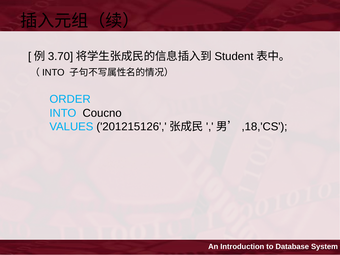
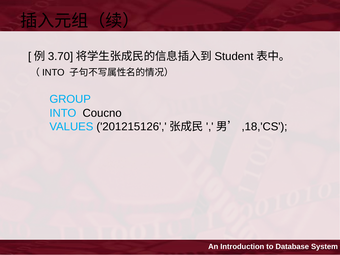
ORDER: ORDER -> GROUP (70, 99)
